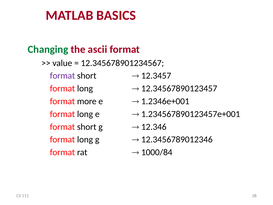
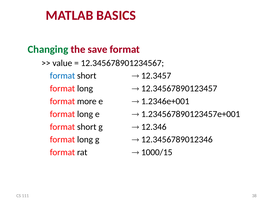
ascii: ascii -> save (98, 49)
format colour: purple -> blue (62, 76)
1000/84: 1000/84 -> 1000/15 (157, 152)
